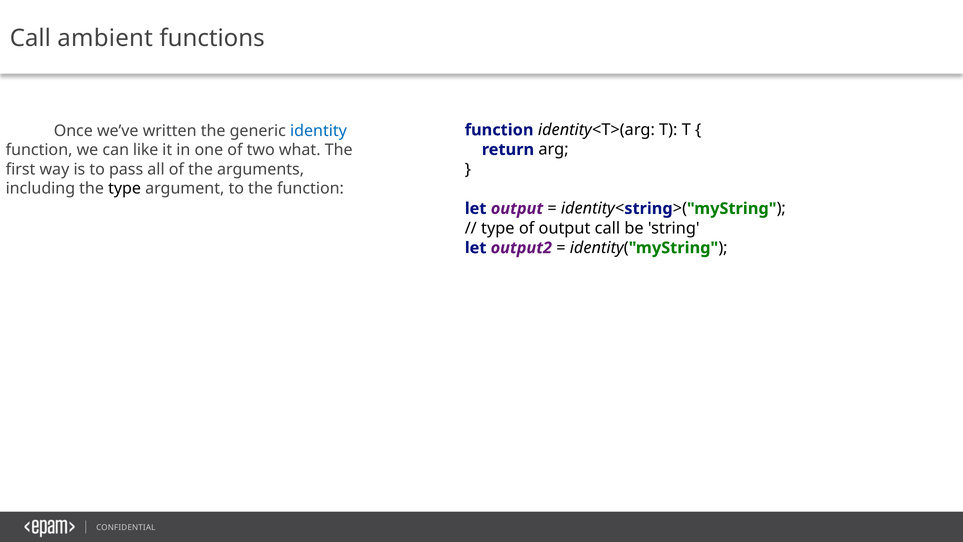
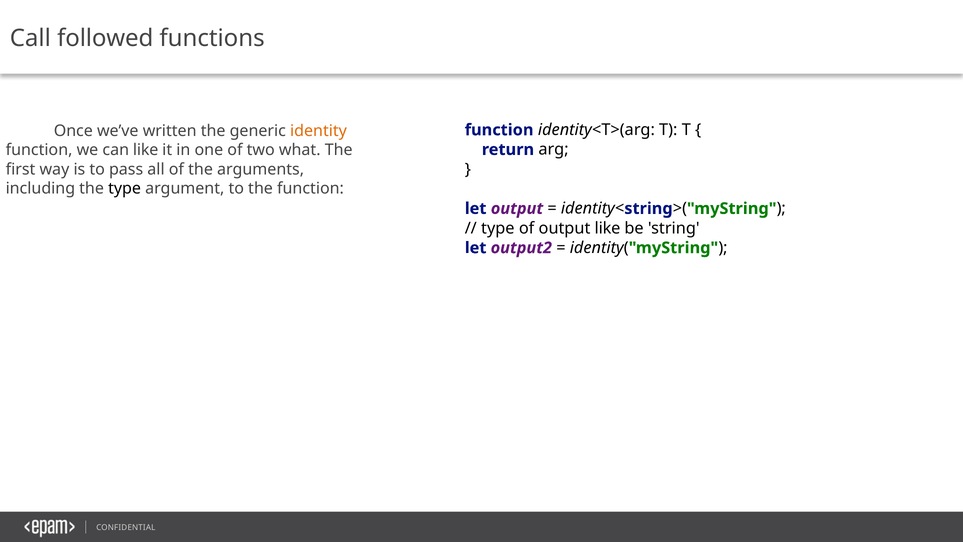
ambient: ambient -> followed (105, 38)
identity colour: blue -> orange (318, 131)
output call: call -> like (608, 228)
